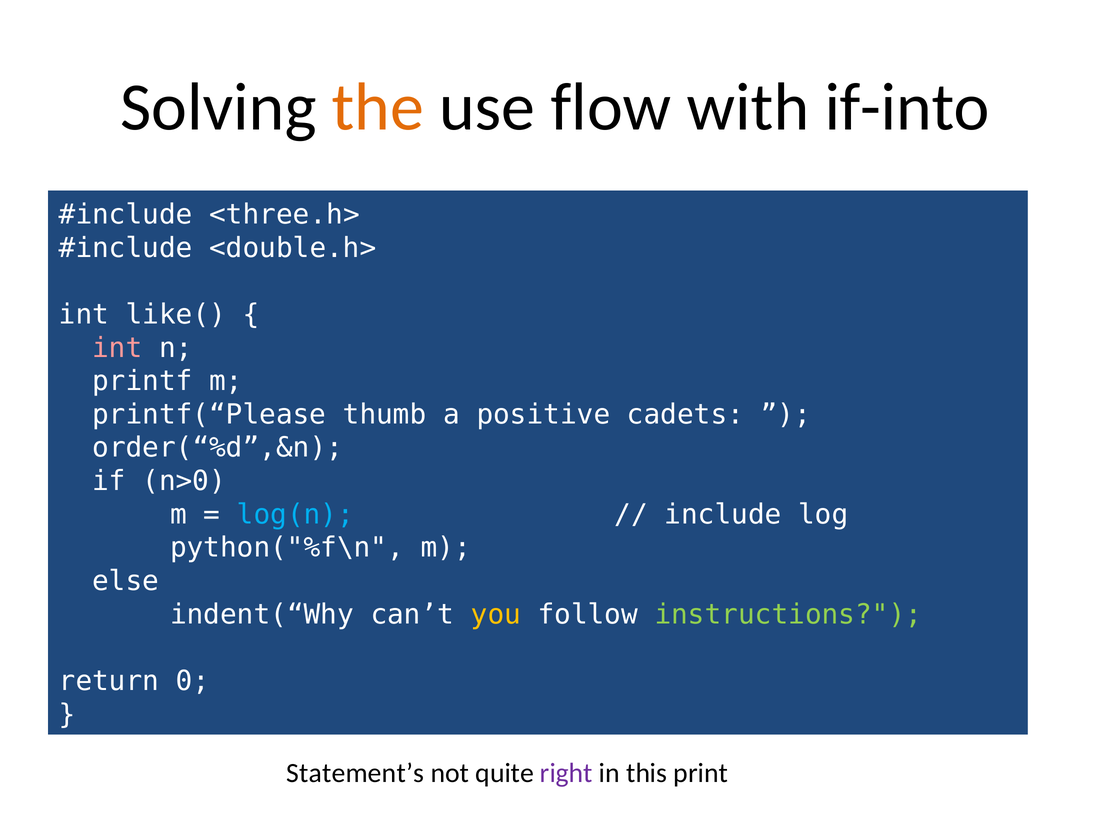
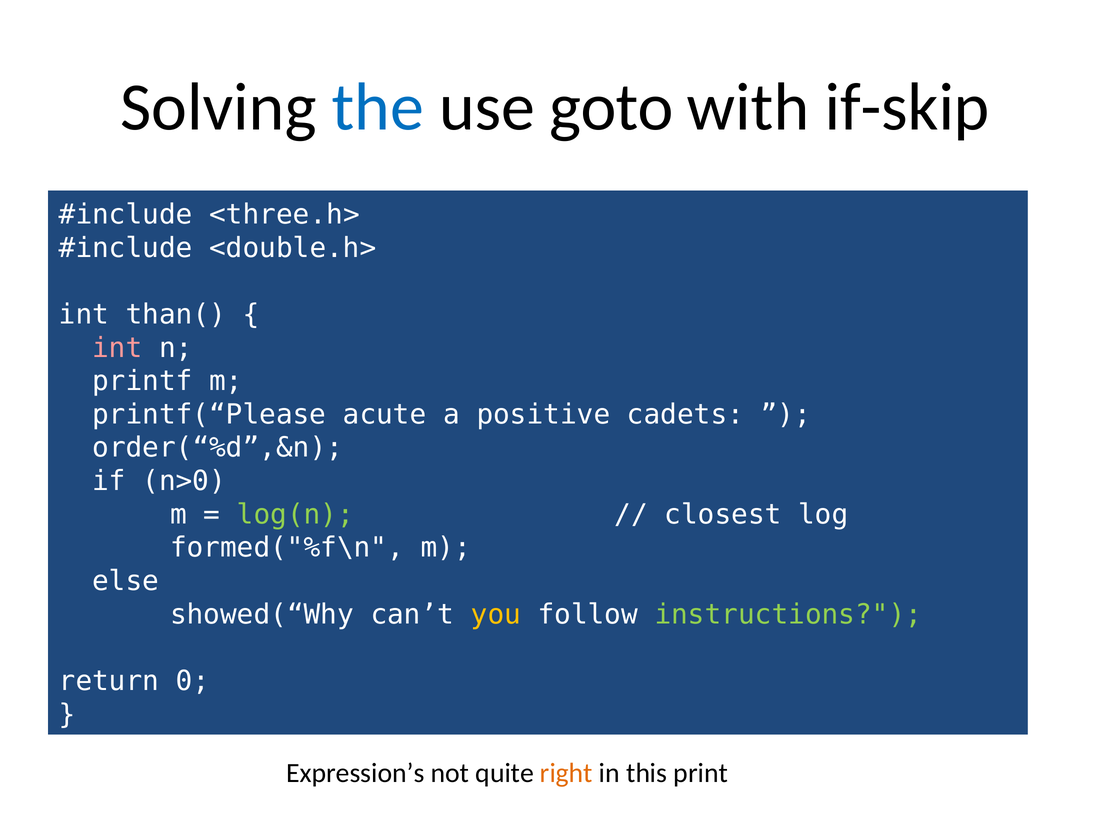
the colour: orange -> blue (378, 108)
flow: flow -> goto (611, 108)
if-into: if-into -> if-skip (907, 108)
like(: like( -> than( (176, 315)
thumb: thumb -> acute (385, 415)
log(n colour: light blue -> light green (295, 515)
include: include -> closest (723, 515)
python("%f\n: python("%f\n -> formed("%f\n (287, 548)
indent(“Why: indent(“Why -> showed(“Why (262, 615)
Statement’s: Statement’s -> Expression’s (355, 773)
right colour: purple -> orange (566, 773)
